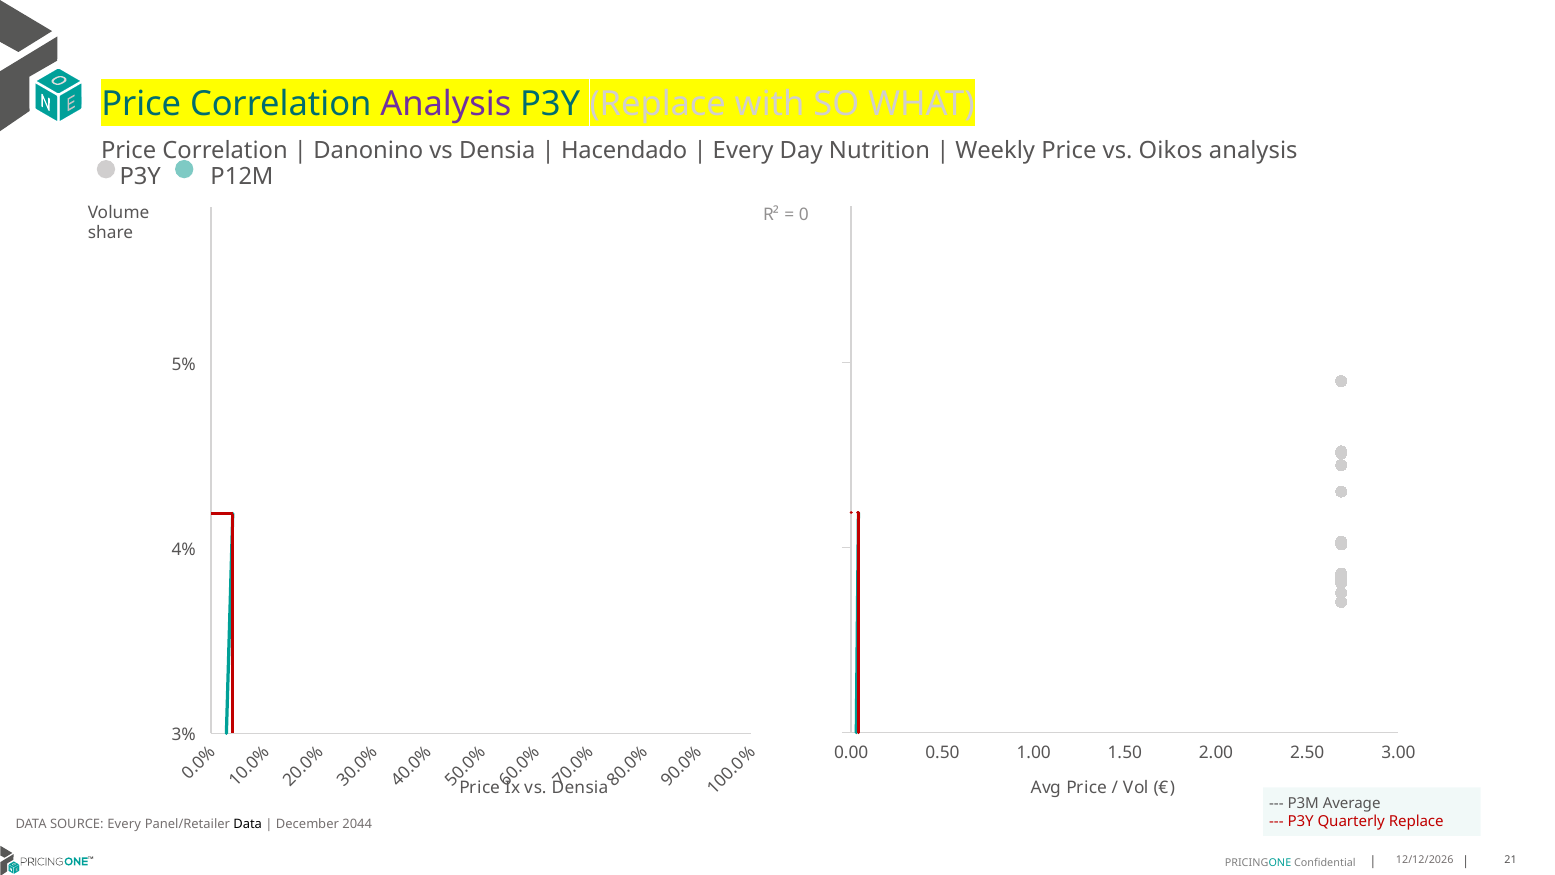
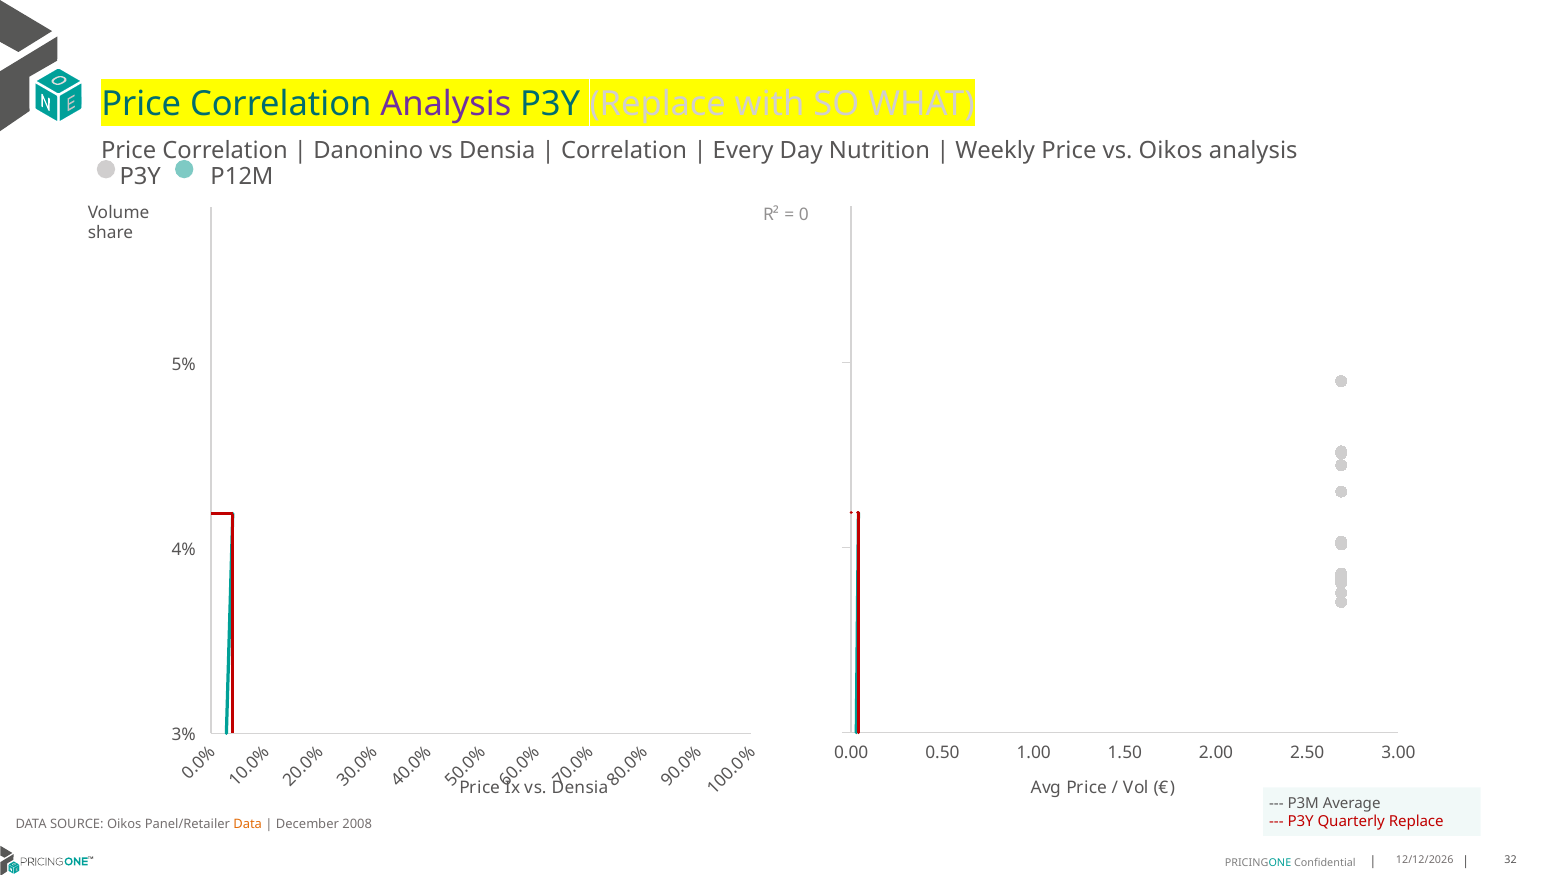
Hacendado: Hacendado -> Correlation (624, 150)
SOURCE Every: Every -> Oikos (124, 824)
Data colour: black -> orange (248, 824)
2044: 2044 -> 2008 (357, 824)
21: 21 -> 32 (1511, 860)
